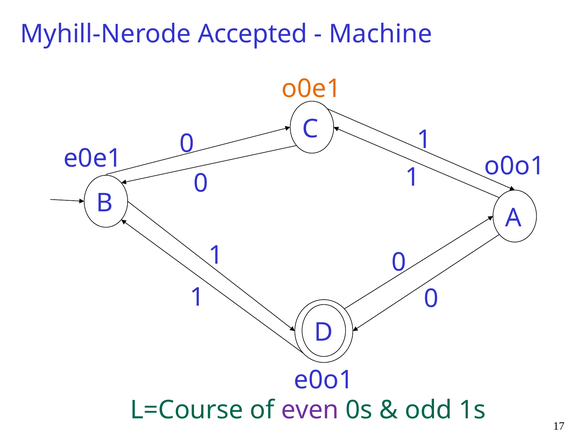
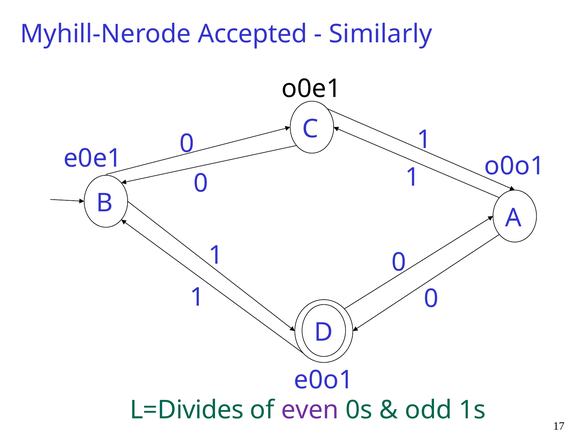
Machine: Machine -> Similarly (381, 34)
o0e1 colour: orange -> black (311, 89)
L=Course: L=Course -> L=Divides (187, 410)
